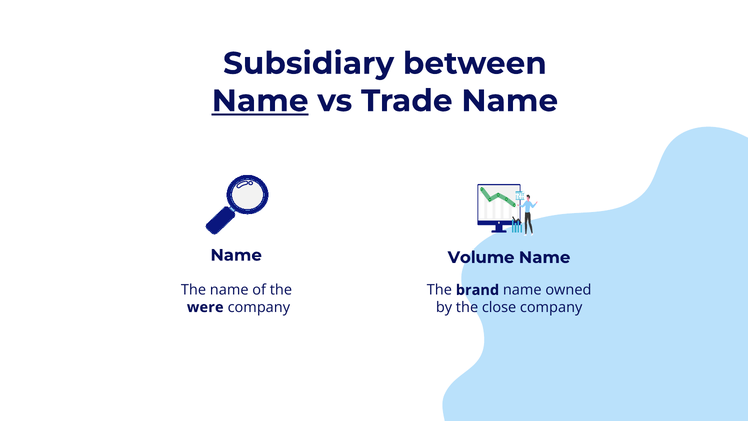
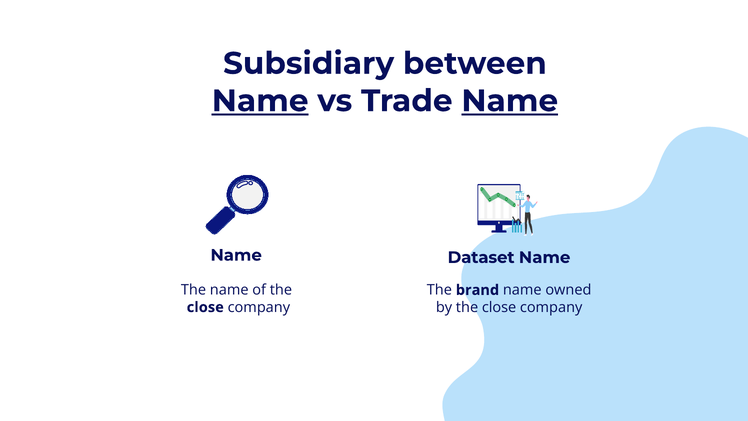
Name underline: none -> present (510, 101)
Volume: Volume -> Dataset (481, 257)
were: were -> close (205, 307)
